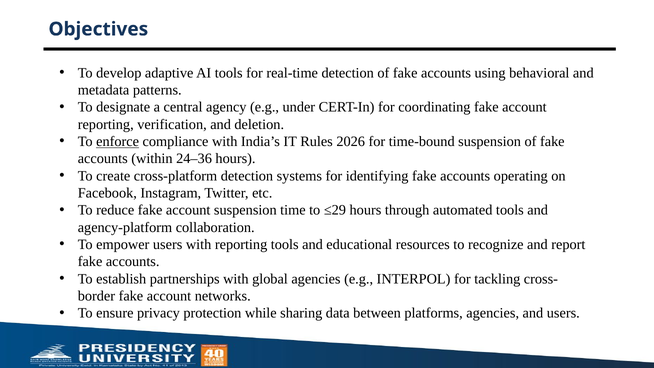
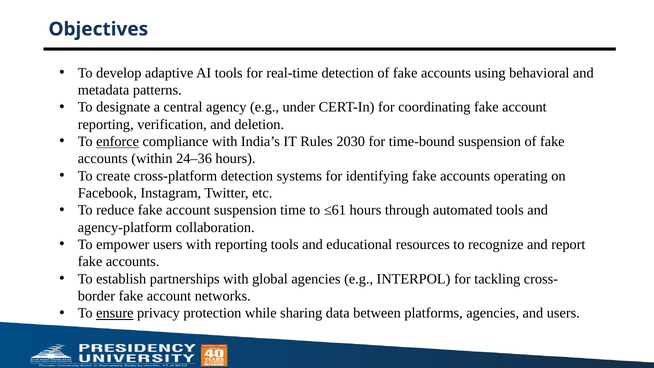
2026: 2026 -> 2030 (351, 141)
≤29: ≤29 -> ≤61 (335, 210)
ensure underline: none -> present (115, 313)
